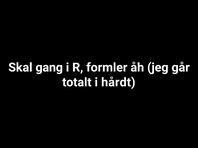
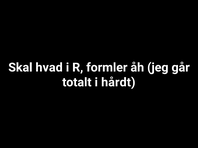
gang: gang -> hvad (49, 68)
